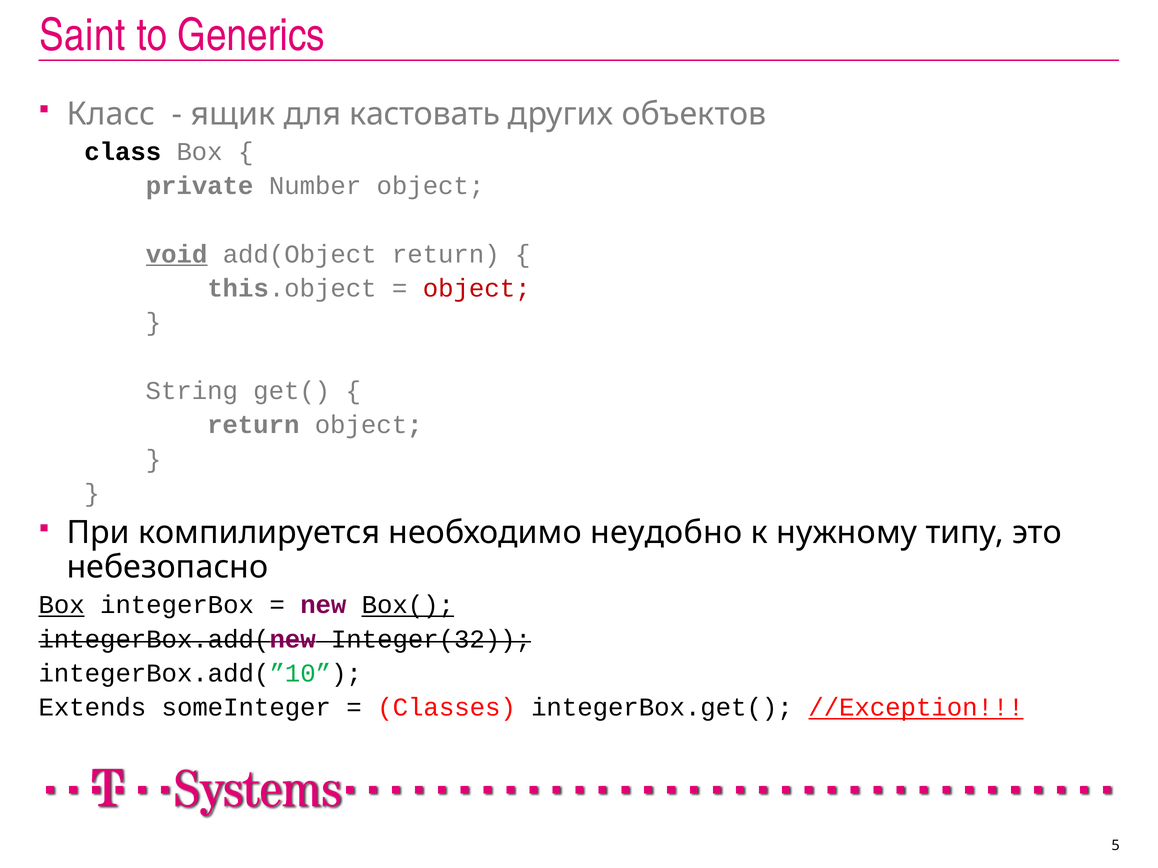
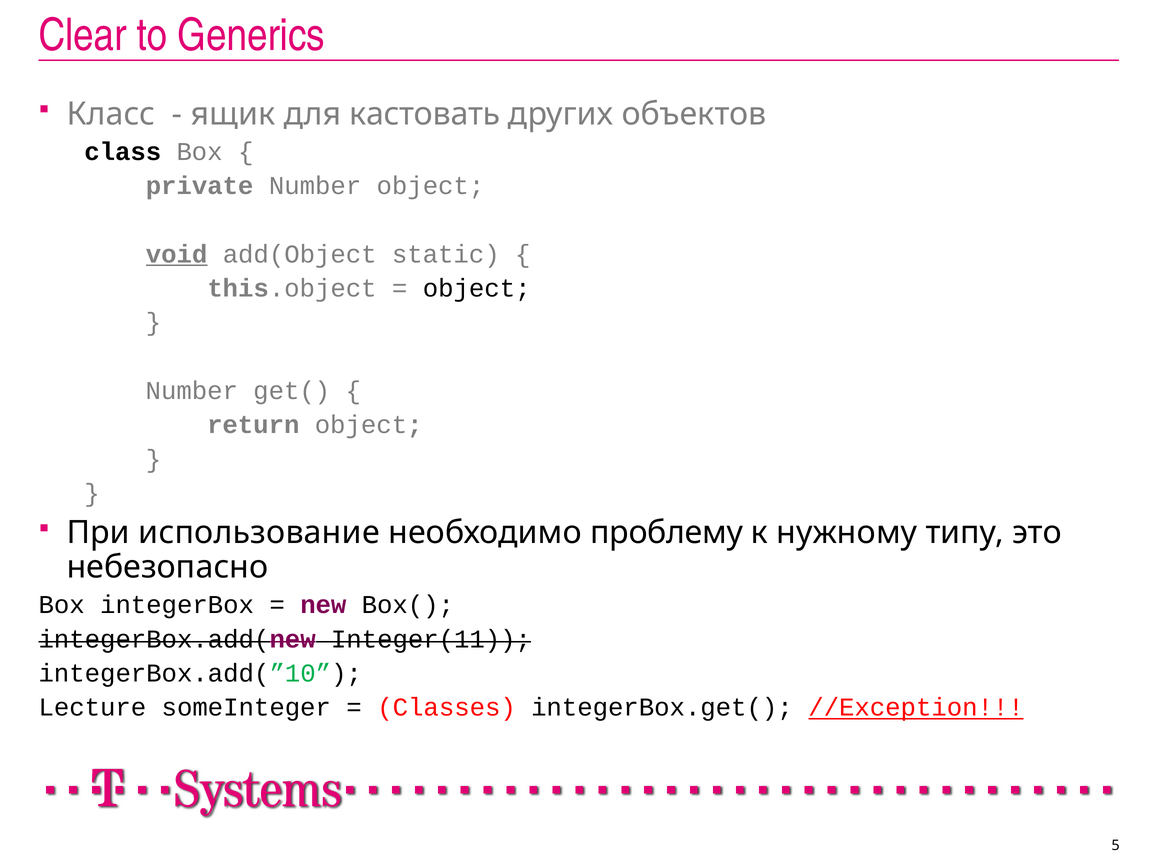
Saint: Saint -> Clear (83, 35)
add(Object return: return -> static (446, 254)
object colour: red -> black (477, 288)
String: String -> Number (192, 391)
компилируется: компилируется -> использование (259, 533)
неудобно: неудобно -> проблему (667, 533)
Box underline: present -> none (62, 605)
Box( underline: present -> none (408, 605)
Integer(32: Integer(32 -> Integer(11 (431, 640)
Extends: Extends -> Lecture (92, 708)
